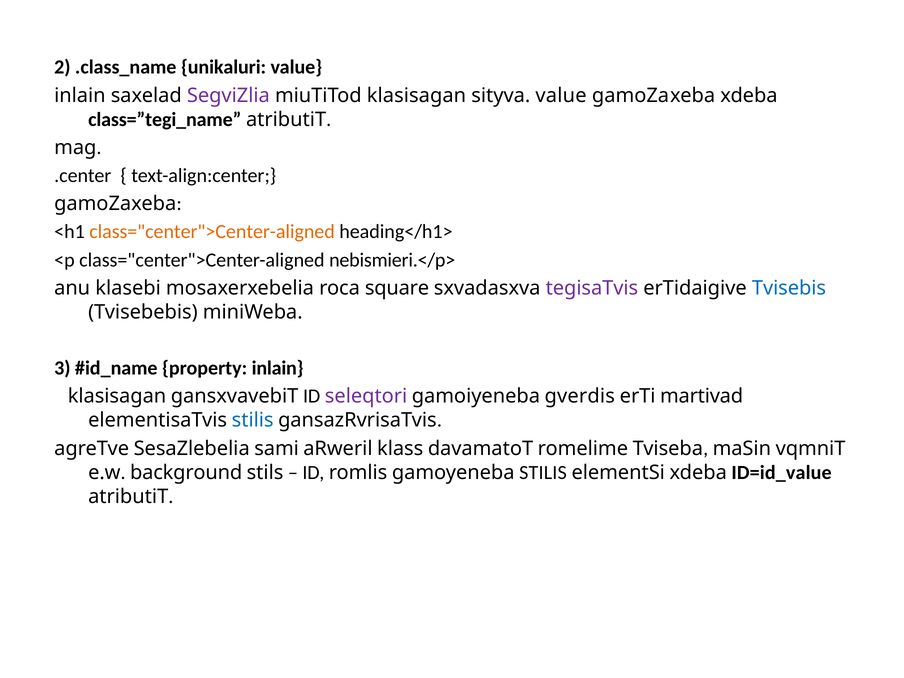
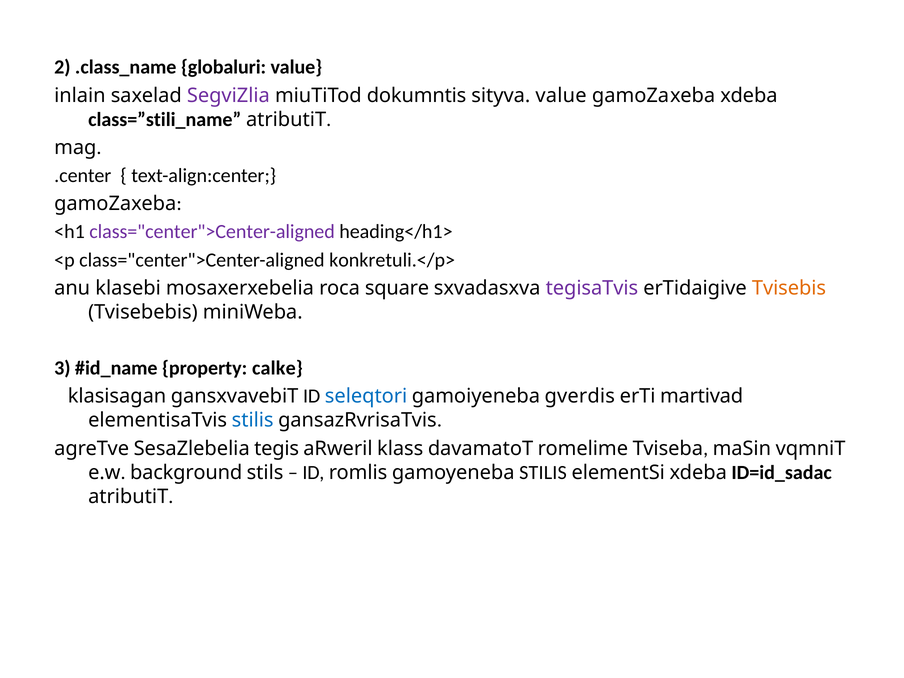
unikaluri: unikaluri -> globaluri (224, 67)
miuTiTod klasisagan: klasisagan -> dokumntis (417, 95)
class=”tegi_name: class=”tegi_name -> class=”stili_name (165, 120)
class="center">Center-aligned colour: orange -> purple (212, 232)
nebismieri.</p>: nebismieri.</p> -> konkretuli.</p> (392, 260)
Tvisebis colour: blue -> orange (789, 288)
property inlain: inlain -> calke (277, 368)
seleqtori colour: purple -> blue (366, 396)
sami: sami -> tegis (277, 448)
ID=id_value: ID=id_value -> ID=id_sadac (782, 472)
